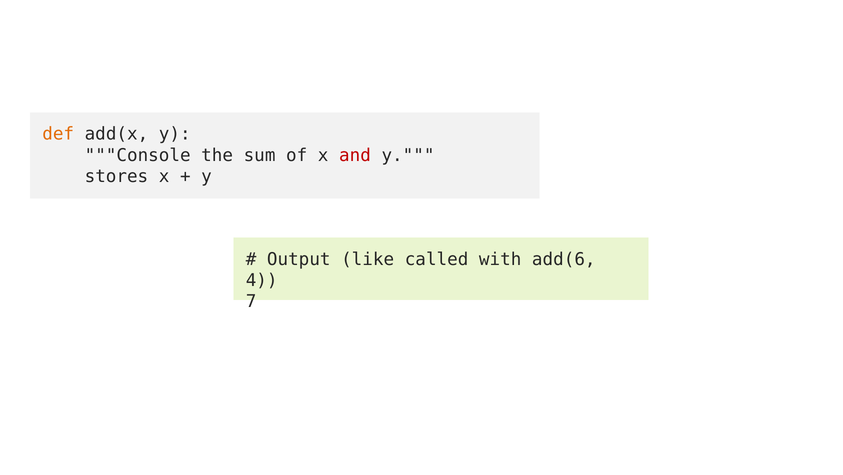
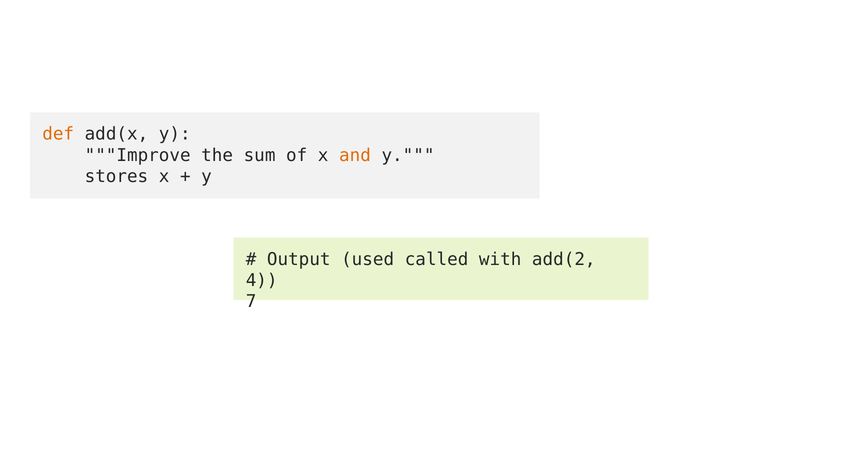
Console: Console -> Improve (138, 155)
and colour: red -> orange (355, 155)
like: like -> used (368, 259)
add(6: add(6 -> add(2 (564, 259)
